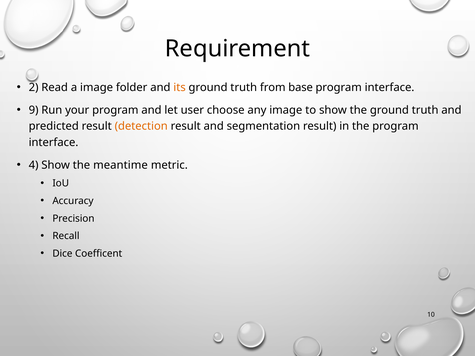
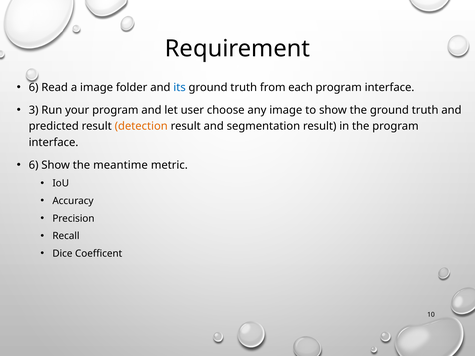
2: 2 -> 6 (34, 87)
its colour: orange -> blue (180, 87)
base: base -> each (301, 87)
9: 9 -> 3 (34, 110)
4: 4 -> 6 (34, 165)
